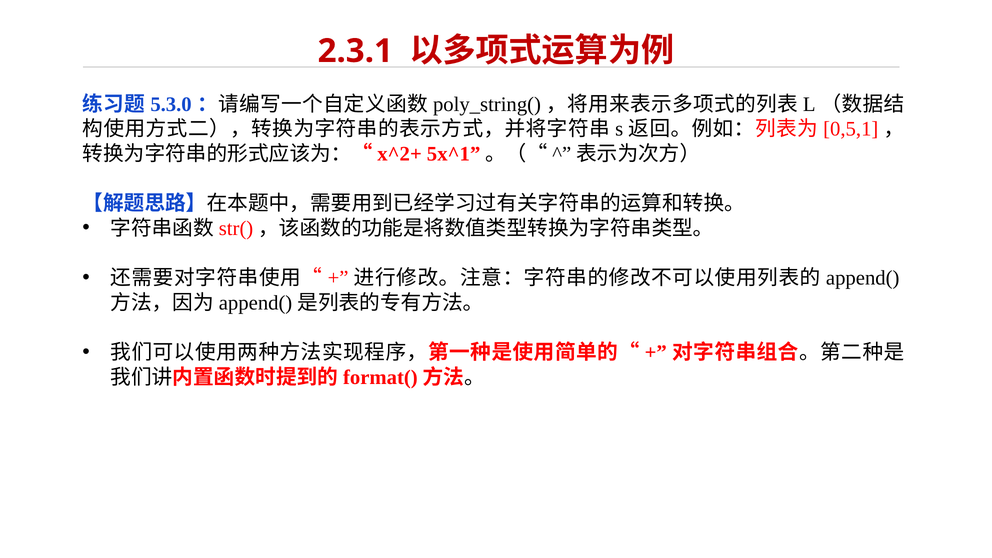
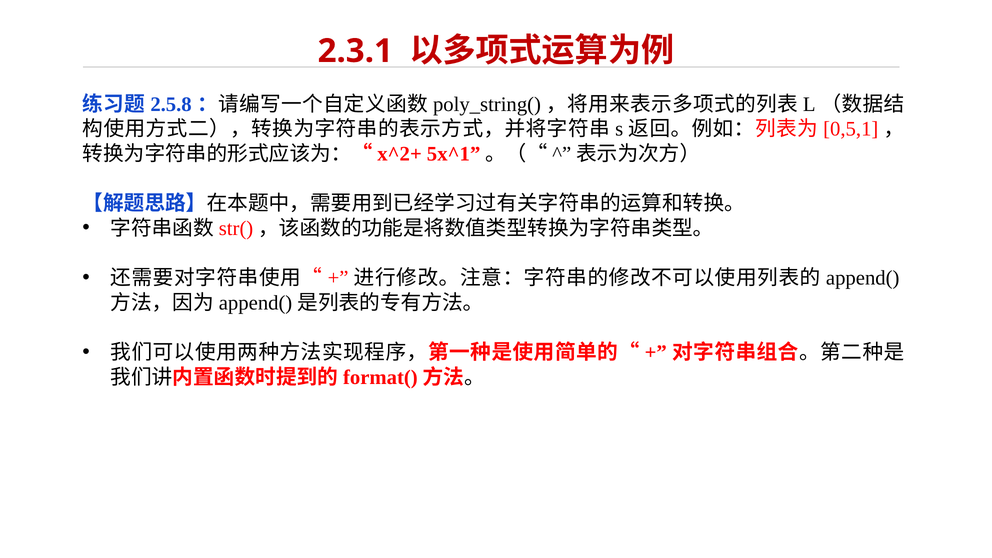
5.3.0: 5.3.0 -> 2.5.8 (171, 104)
